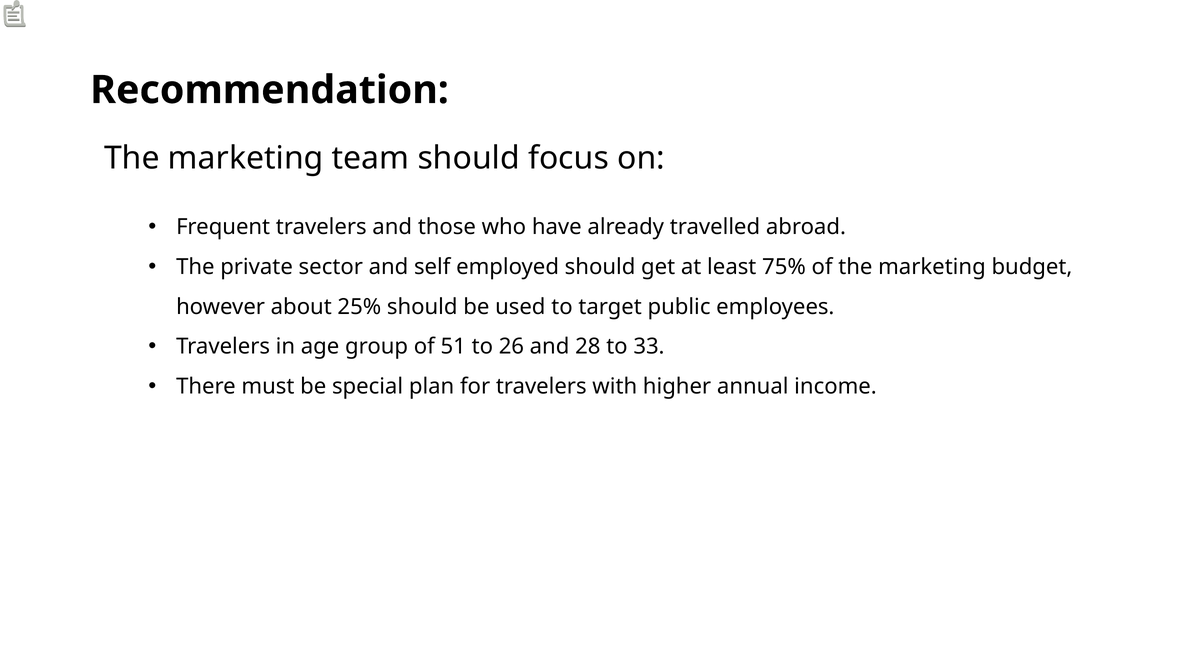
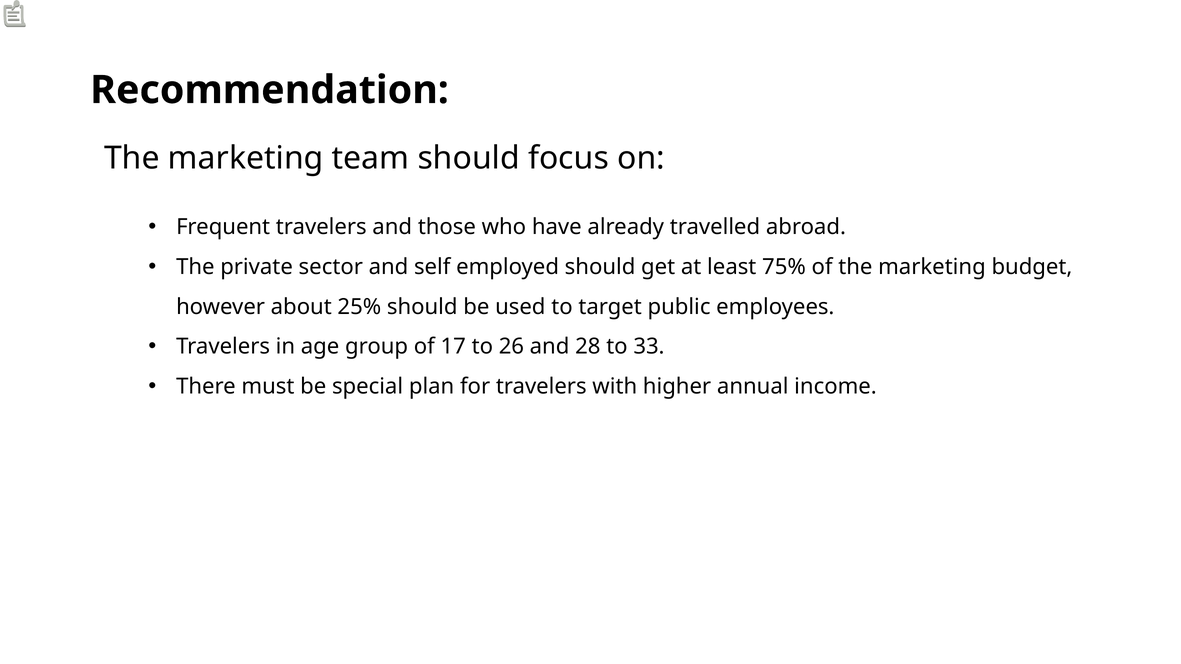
51: 51 -> 17 (453, 347)
